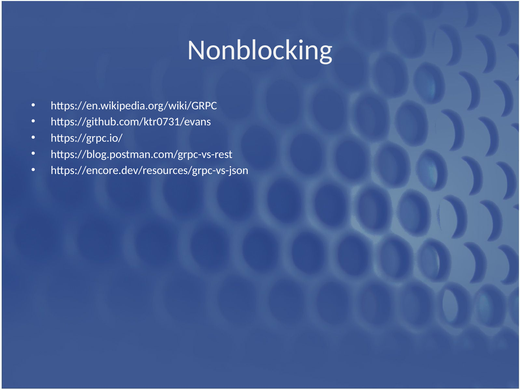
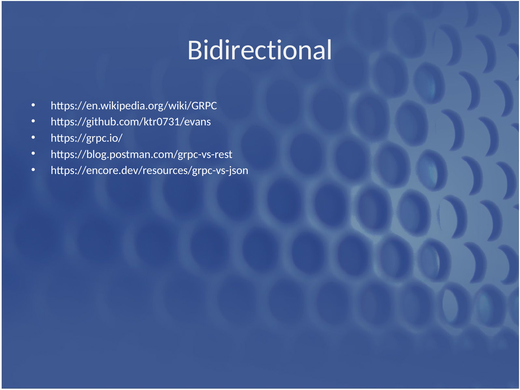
Nonblocking: Nonblocking -> Bidirectional (260, 50)
